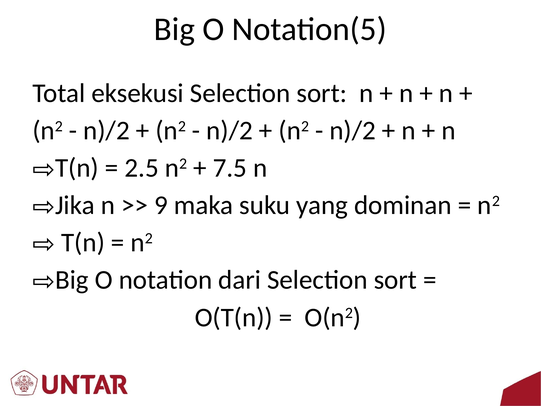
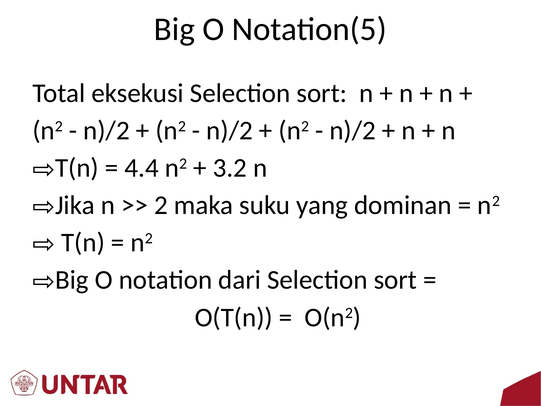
2.5: 2.5 -> 4.4 (142, 168)
7.5: 7.5 -> 3.2 (230, 168)
9: 9 -> 2 (161, 205)
